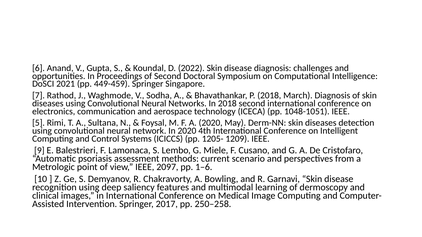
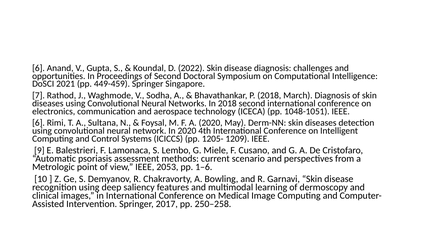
5: 5 -> 6 (38, 123)
2097: 2097 -> 2053 (167, 167)
